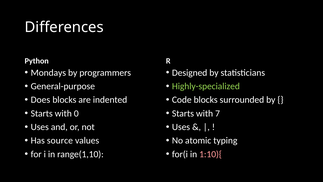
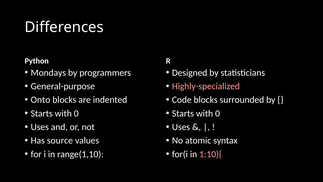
Highly-specialized colour: light green -> pink (206, 86)
Does: Does -> Onto (40, 100)
7: 7 -> 0 (218, 113)
typing: typing -> syntax (225, 140)
